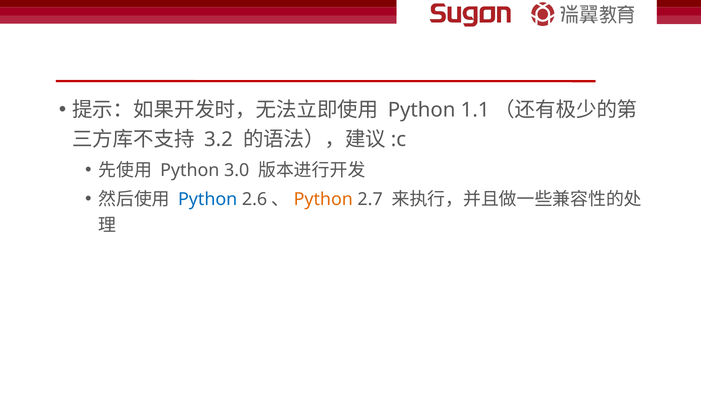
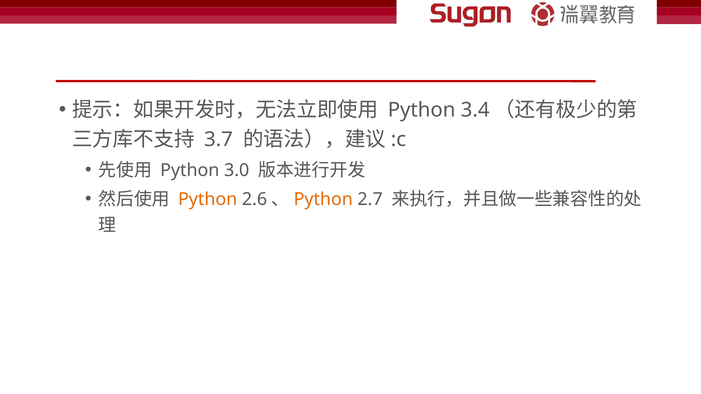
1.1: 1.1 -> 3.4 (475, 110)
3.2: 3.2 -> 3.7 (218, 140)
Python colour: blue -> orange (208, 200)
